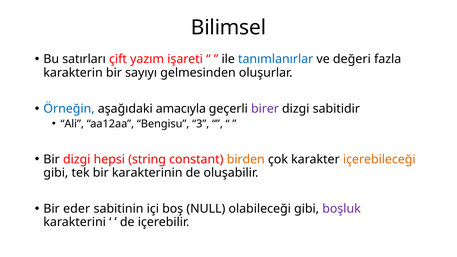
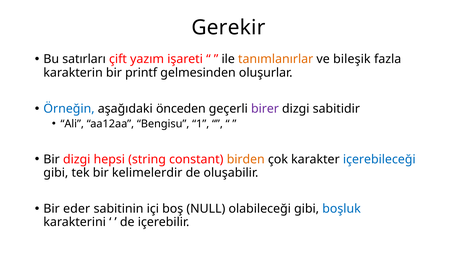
Bilimsel: Bilimsel -> Gerekir (228, 28)
tanımlanırlar colour: blue -> orange (276, 59)
değeri: değeri -> bileşik (352, 59)
sayıyı: sayıyı -> printf (141, 73)
amacıyla: amacıyla -> önceden (181, 109)
3: 3 -> 1 (201, 124)
içerebileceği colour: orange -> blue (379, 159)
karakterinin: karakterinin -> kelimelerdir (147, 173)
boşluk colour: purple -> blue (342, 209)
